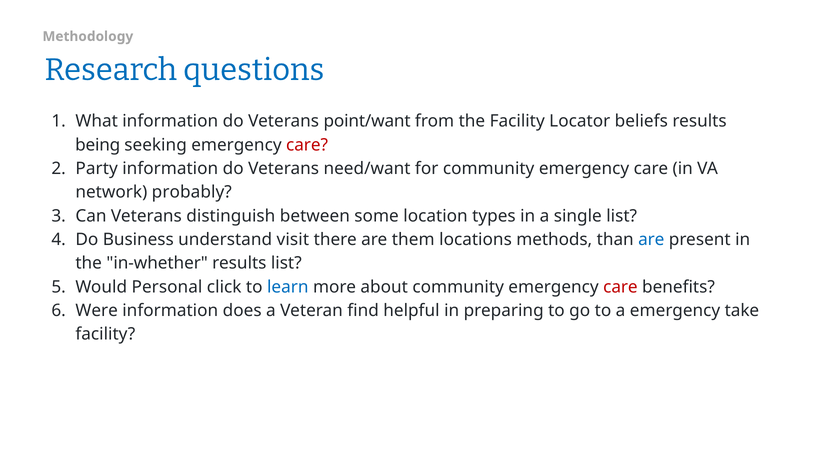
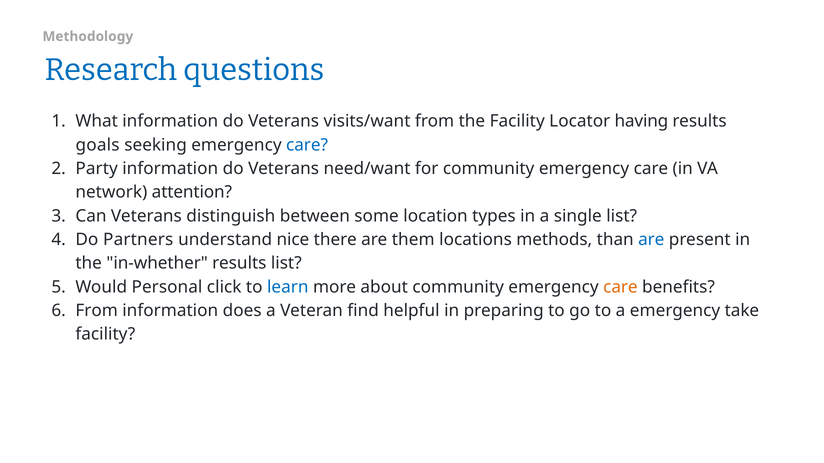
point/want: point/want -> visits/want (367, 121)
beliefs: beliefs -> having (641, 121)
being: being -> goals (98, 145)
care colour: red -> blue (307, 145)
probably: probably -> attention (192, 192)
Business: Business -> Partners (138, 240)
visit: visit -> nice (293, 240)
care colour: red -> orange (620, 287)
Were: Were -> From (97, 311)
